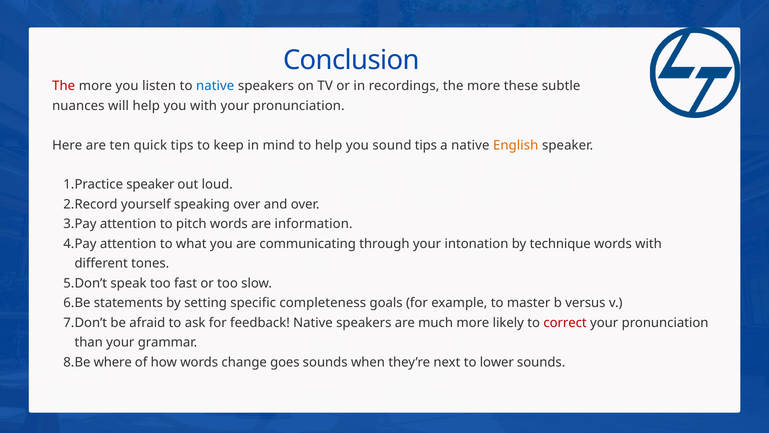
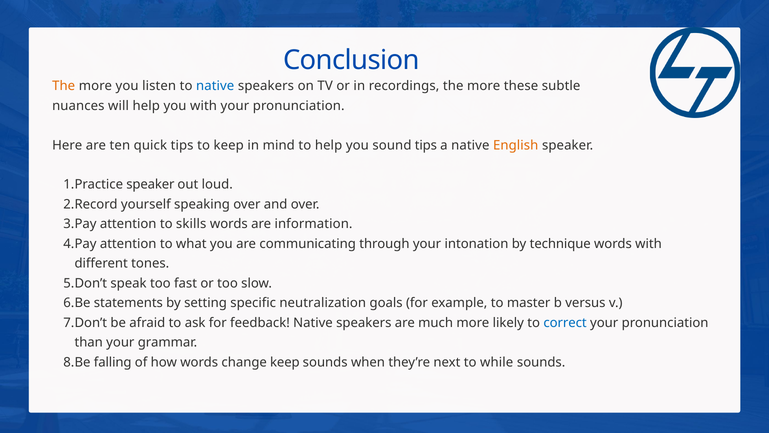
The colour: red -> orange (64, 86)
pitch: pitch -> skills (191, 224)
completeness: completeness -> neutralization (323, 303)
correct colour: red -> blue (565, 323)
where: where -> falling (113, 362)
change goes: goes -> keep (285, 362)
lower: lower -> while (497, 362)
